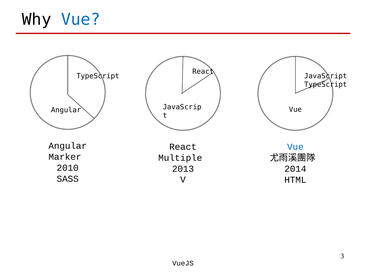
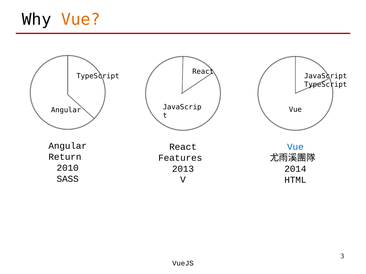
Vue colour: blue -> orange (81, 20)
Marker: Marker -> Return (65, 157)
Multiple: Multiple -> Features (180, 158)
